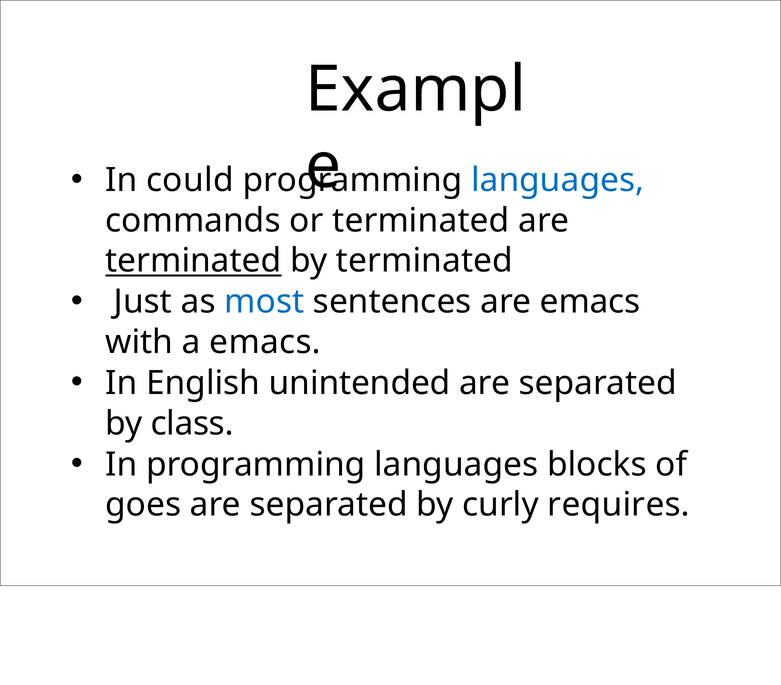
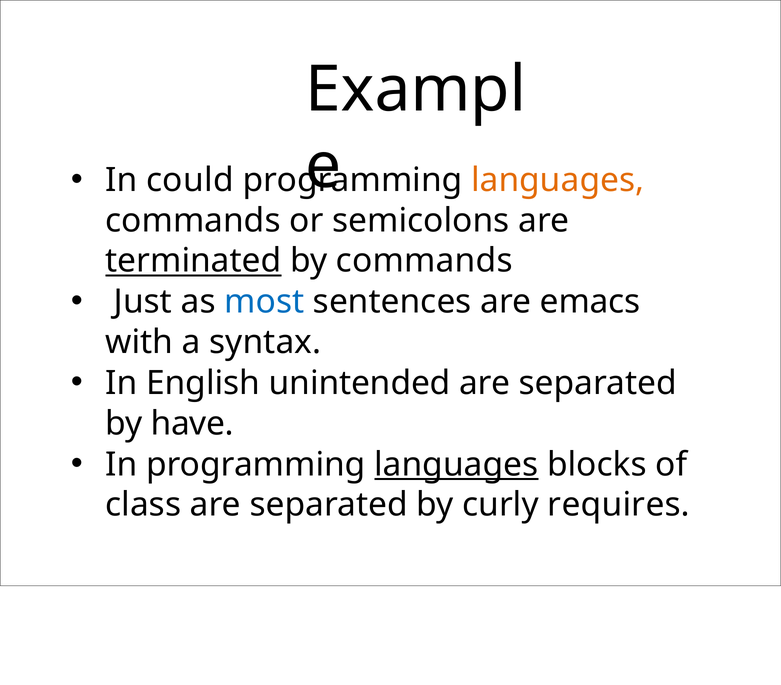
languages colour: blue -> orange (558, 180)
or terminated: terminated -> semicolons (421, 221)
by terminated: terminated -> commands (424, 261)
a emacs: emacs -> syntax (265, 342)
class: class -> have (192, 423)
languages underline: none -> present (456, 464)
goes: goes -> class (143, 505)
